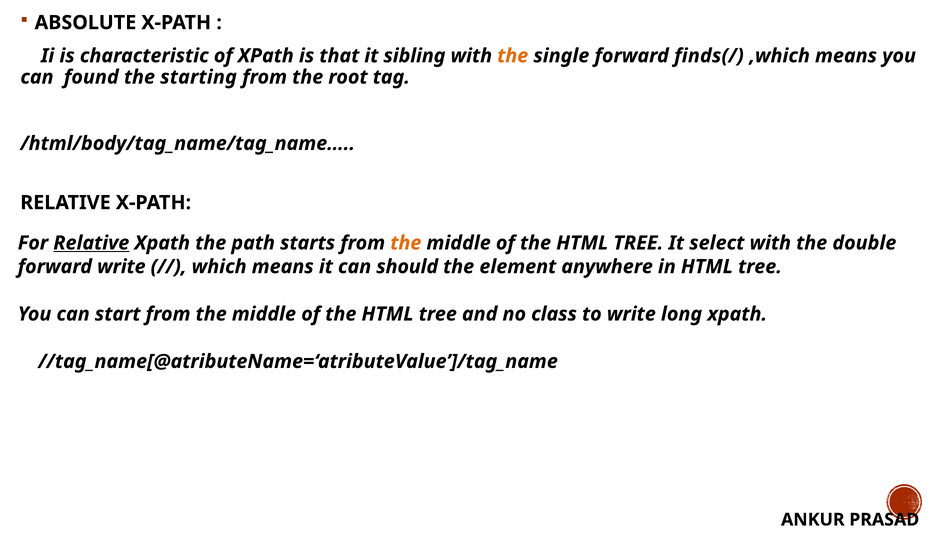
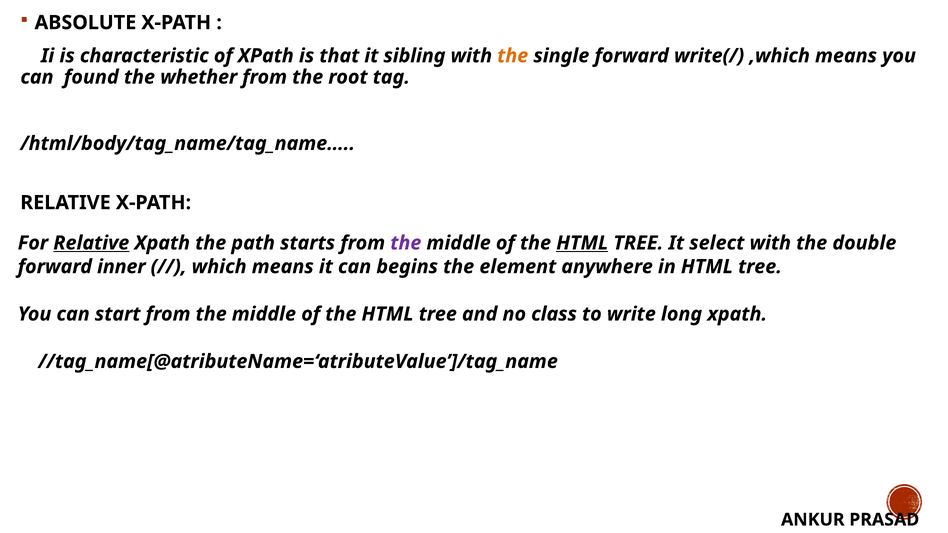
finds(/: finds(/ -> write(/ (709, 56)
starting: starting -> whether (199, 77)
the colour: orange -> purple (406, 243)
HTML underline: none -> present (582, 243)
forward write: write -> inner (121, 267)
should: should -> begins (407, 267)
